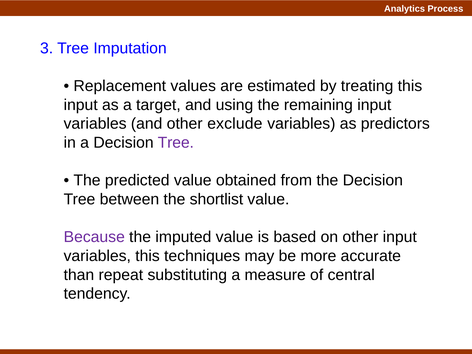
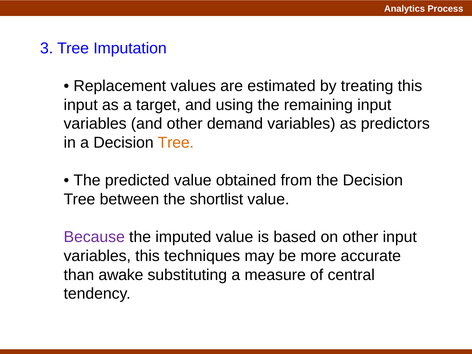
exclude: exclude -> demand (235, 124)
Tree colour: purple -> orange (176, 143)
repeat: repeat -> awake (121, 275)
